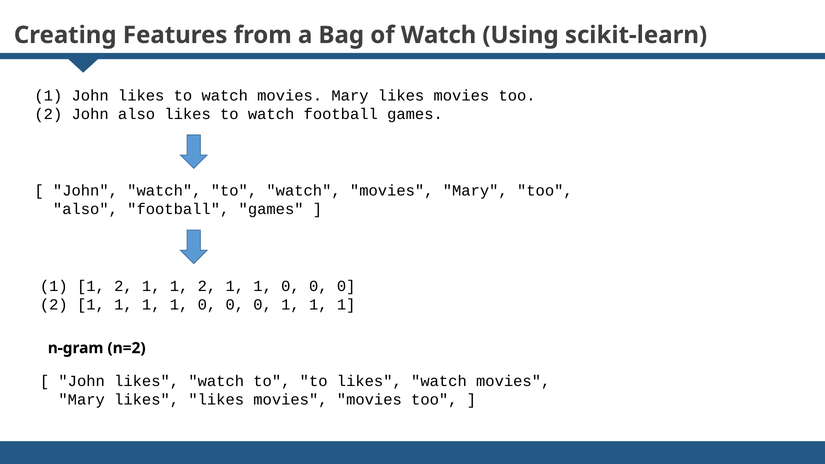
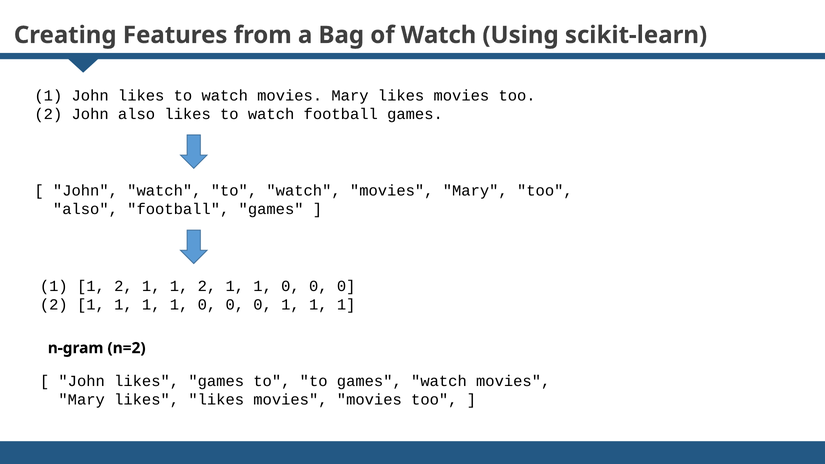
John likes watch: watch -> games (216, 381)
to likes: likes -> games (369, 381)
